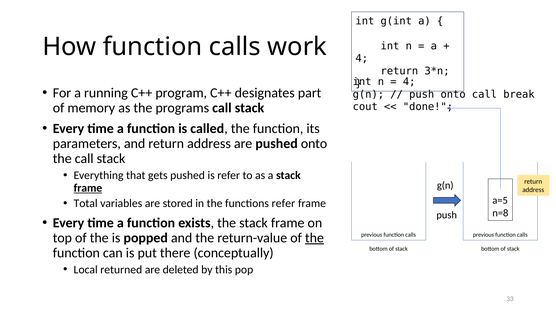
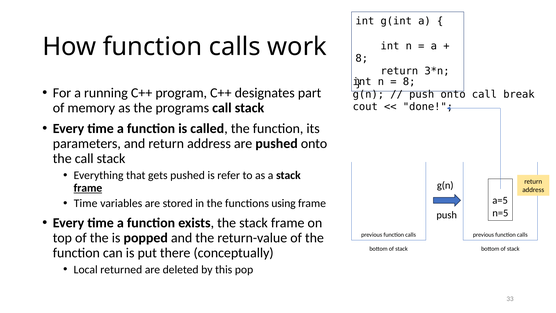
4: 4 -> 8 (362, 58)
4: 4 -> 8 (409, 82)
Total: Total -> Time (86, 203)
functions refer: refer -> using (284, 203)
n=8: n=8 -> n=5 (500, 213)
the underline: present -> none (314, 238)
